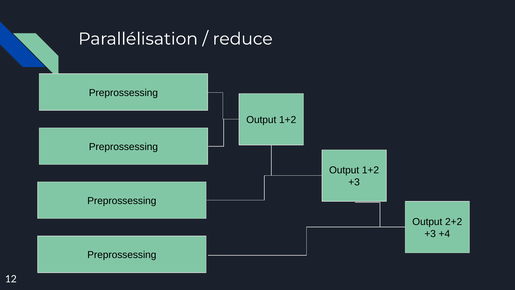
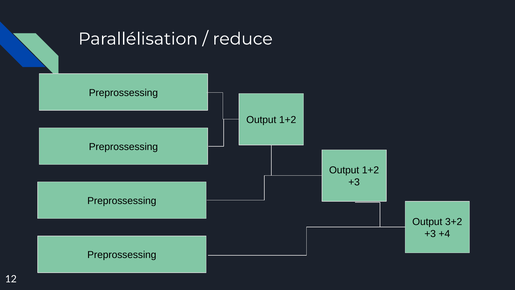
2+2: 2+2 -> 3+2 (454, 222)
